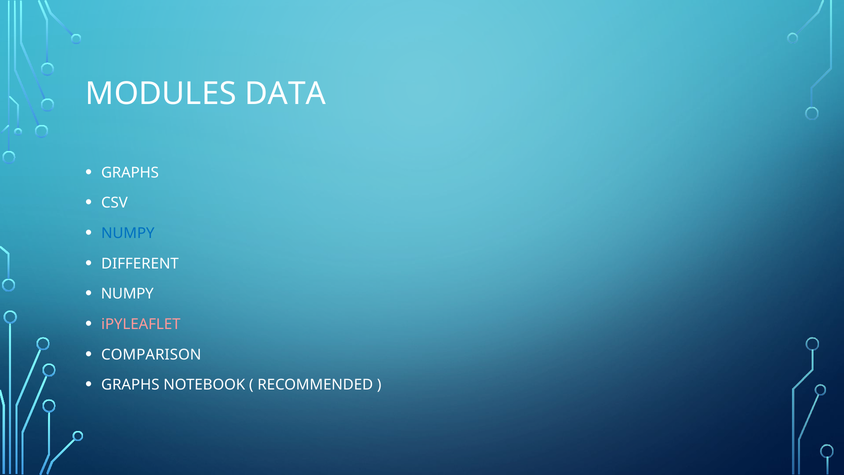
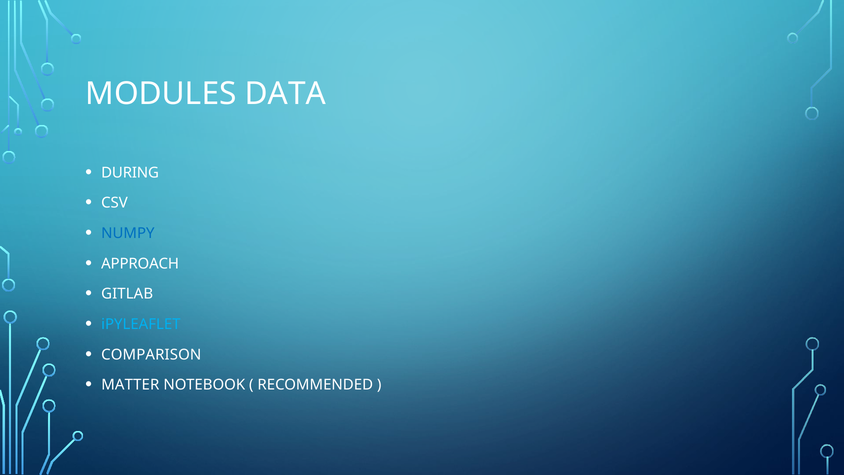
GRAPHS: GRAPHS -> DURING (130, 173)
DIFFERENT: DIFFERENT -> APPROACH (140, 263)
NUMPY: NUMPY -> GITLAB (127, 294)
iPYLEAFLET colour: pink -> light blue (141, 324)
GRAPHS: GRAPHS -> MATTER (130, 385)
